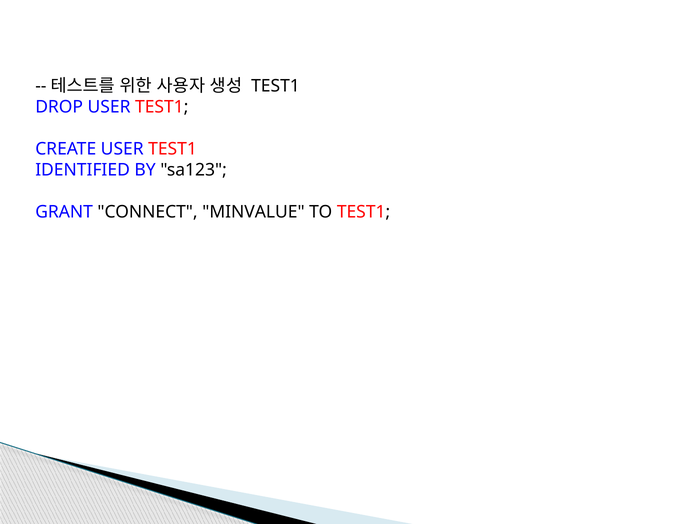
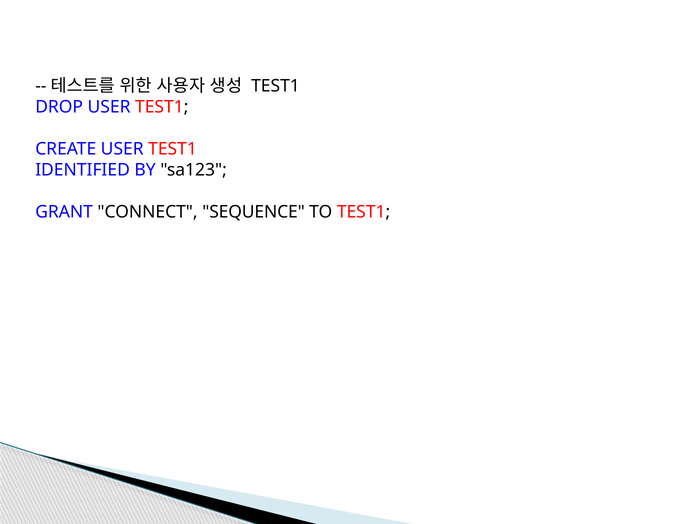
MINVALUE: MINVALUE -> SEQUENCE (254, 212)
